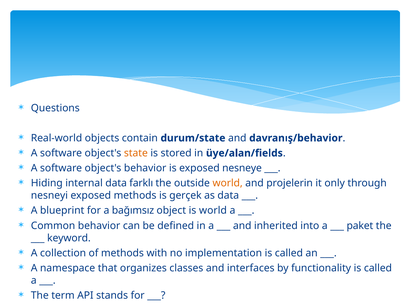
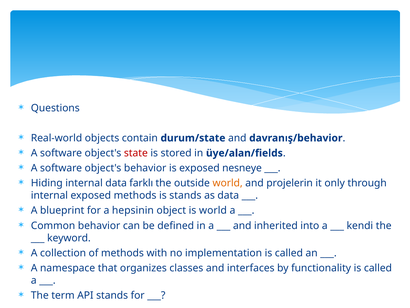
state colour: orange -> red (136, 153)
nesneyi: nesneyi -> internal (49, 195)
is gerçek: gerçek -> stands (185, 195)
bağımsız: bağımsız -> hepsinin (133, 210)
paket: paket -> kendi (360, 225)
